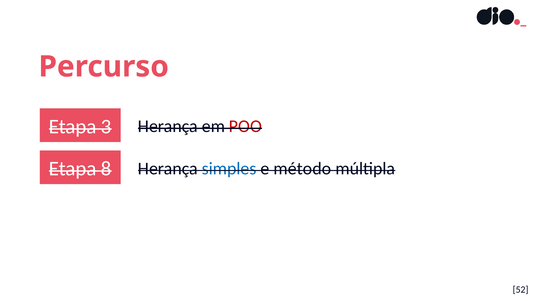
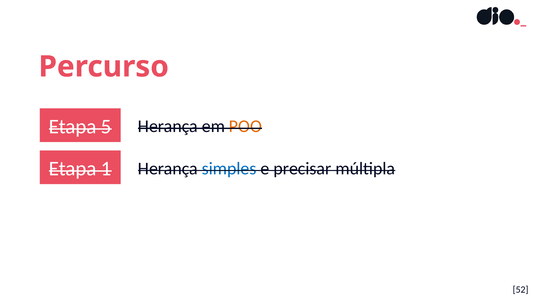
3: 3 -> 5 (106, 127)
POO colour: red -> orange (245, 127)
8: 8 -> 1 (106, 169)
método: método -> precisar (302, 169)
